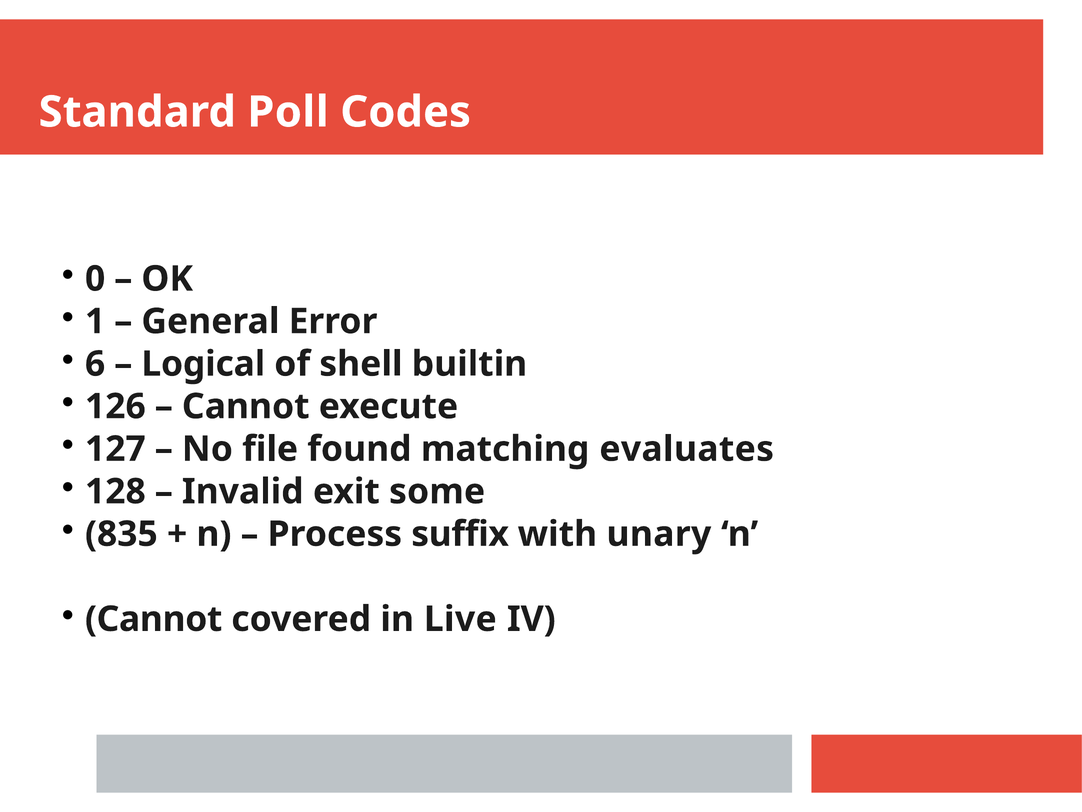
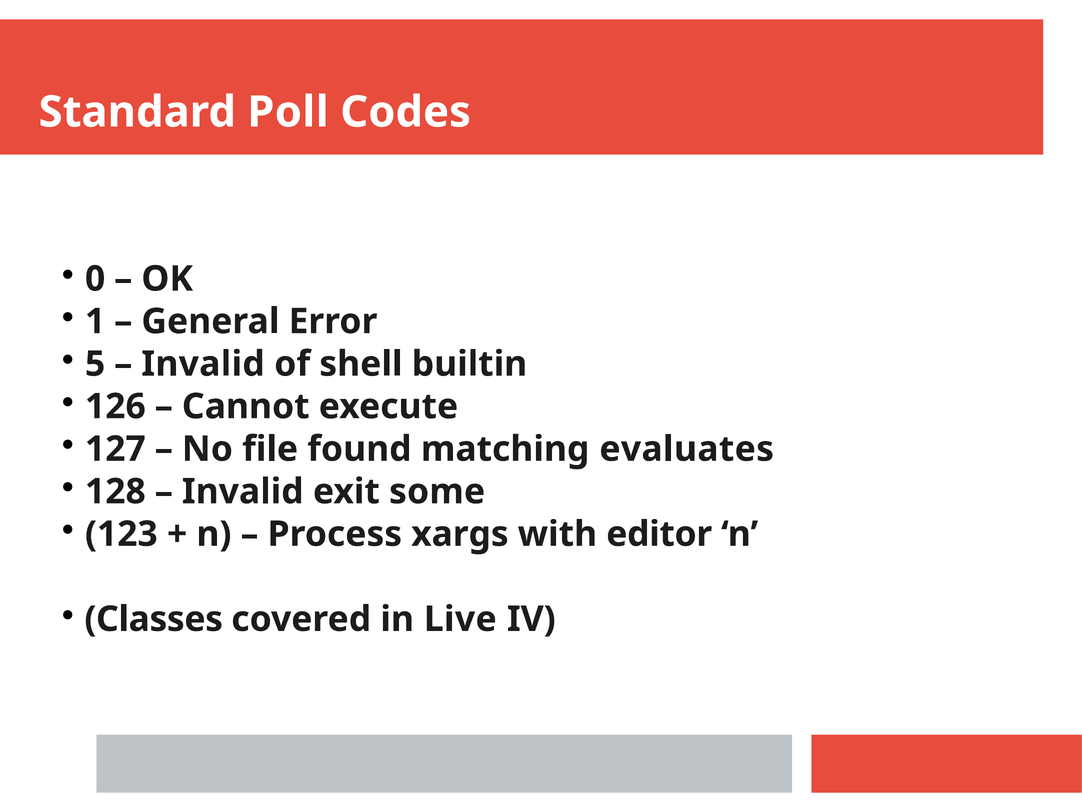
6: 6 -> 5 (95, 364)
Logical: Logical -> Invalid (203, 364)
835: 835 -> 123 (121, 534)
suffix: suffix -> xargs (460, 534)
unary: unary -> editor (659, 534)
Cannot: Cannot -> Classes (154, 619)
